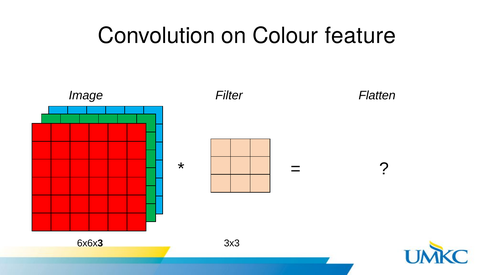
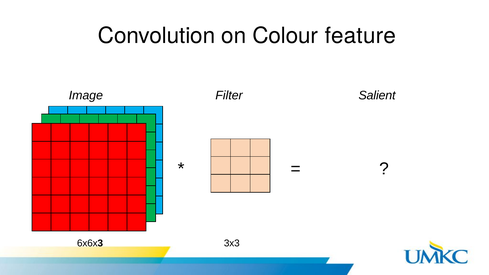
Flatten: Flatten -> Salient (377, 96)
